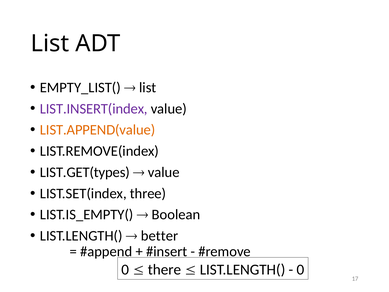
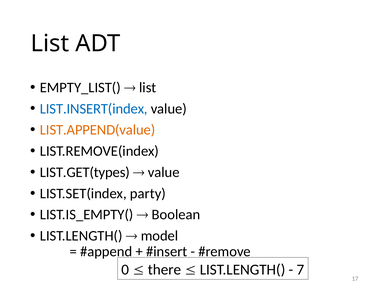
LIST.INSERT(index colour: purple -> blue (94, 109)
three: three -> party (148, 193)
better: better -> model (160, 236)
0: 0 -> 7 (301, 269)
